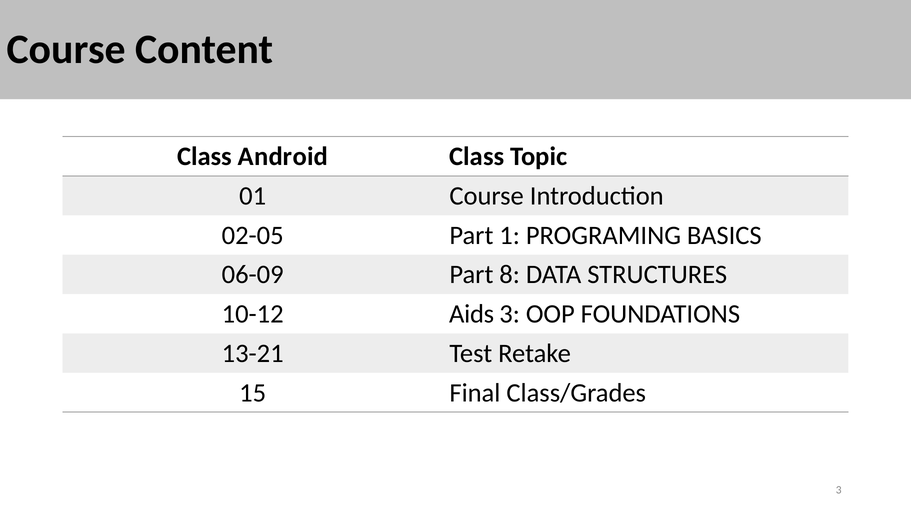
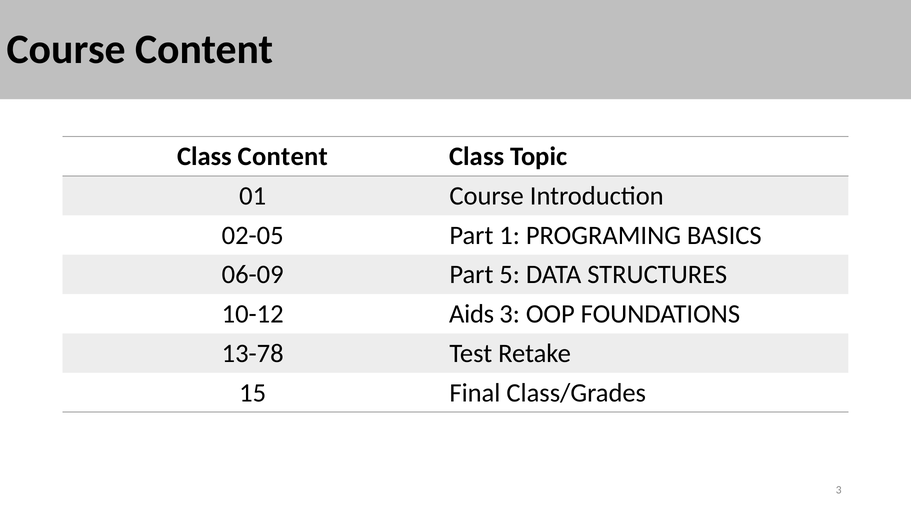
Class Android: Android -> Content (283, 156)
8: 8 -> 5 (510, 274)
13-21: 13-21 -> 13-78 (253, 353)
